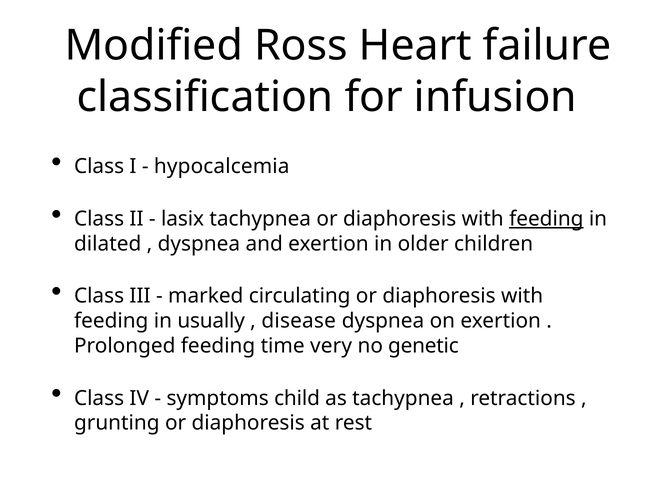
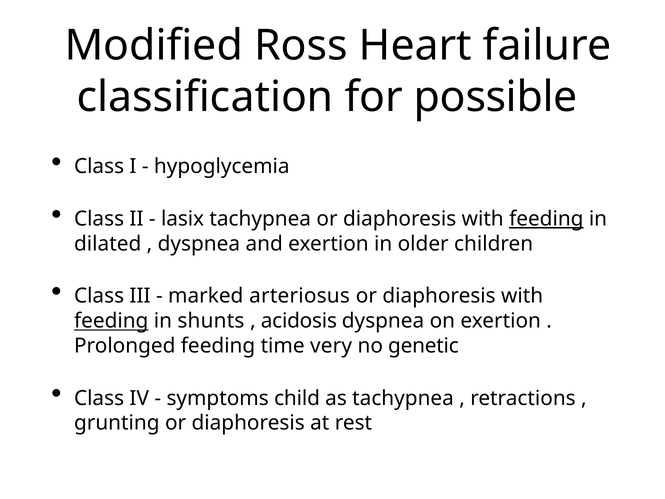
infusion: infusion -> possible (496, 97)
hypocalcemia: hypocalcemia -> hypoglycemia (222, 166)
circulating: circulating -> arteriosus (300, 296)
feeding underline: none -> present (111, 321)
usually: usually -> shunts (211, 321)
disease: disease -> acidosis (299, 321)
